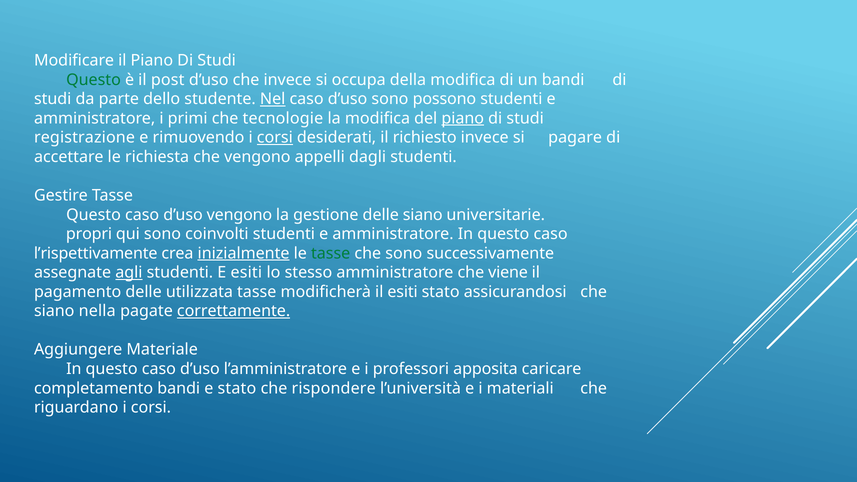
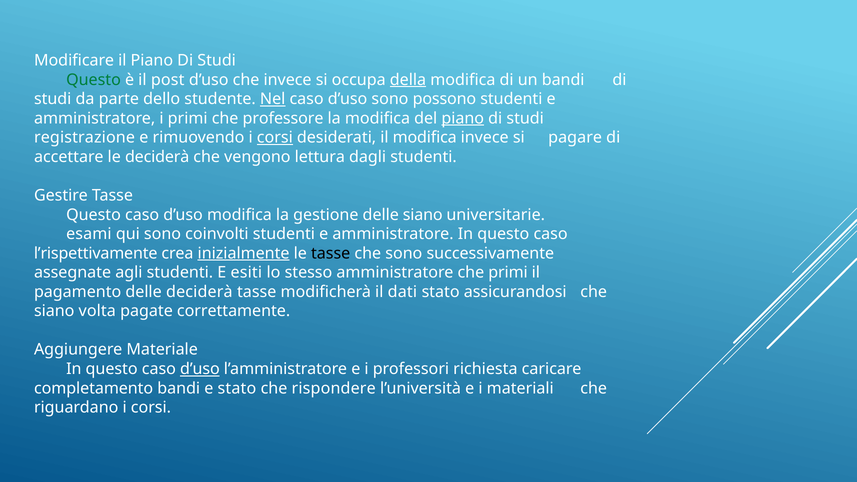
della underline: none -> present (408, 80)
tecnologie: tecnologie -> professore (283, 118)
il richiesto: richiesto -> modifica (425, 138)
le richiesta: richiesta -> deciderà (157, 157)
appelli: appelli -> lettura (320, 157)
d’uso vengono: vengono -> modifica (239, 215)
propri: propri -> esami (89, 234)
tasse colour: green -> black (331, 253)
agli underline: present -> none (129, 273)
che viene: viene -> primi (508, 273)
delle utilizzata: utilizzata -> deciderà (199, 292)
il esiti: esiti -> dati (402, 292)
nella: nella -> volta (97, 311)
correttamente underline: present -> none (234, 311)
d’uso underline: none -> present (200, 369)
apposita: apposita -> richiesta (485, 369)
